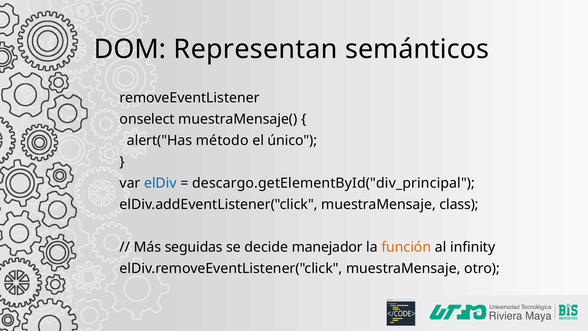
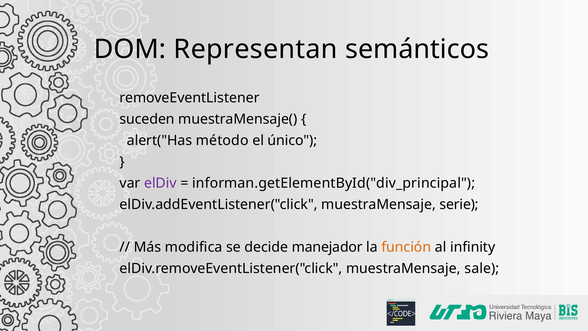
onselect: onselect -> suceden (147, 119)
elDiv colour: blue -> purple (160, 183)
descargo.getElementById("div_principal: descargo.getElementById("div_principal -> informan.getElementById("div_principal (334, 183)
class: class -> serie (459, 204)
seguidas: seguidas -> modifica (194, 247)
otro: otro -> sale (482, 268)
